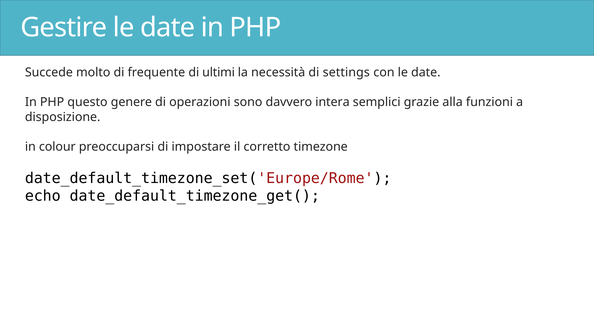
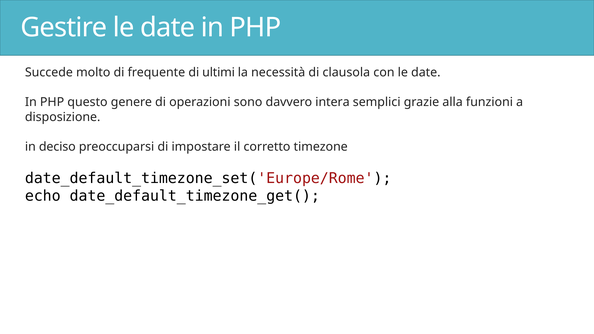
settings: settings -> clausola (346, 72)
colour: colour -> deciso (57, 147)
